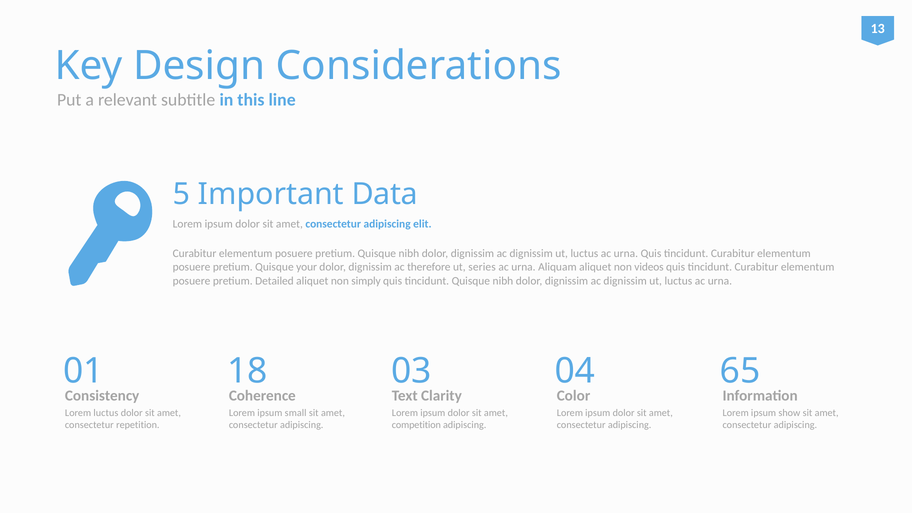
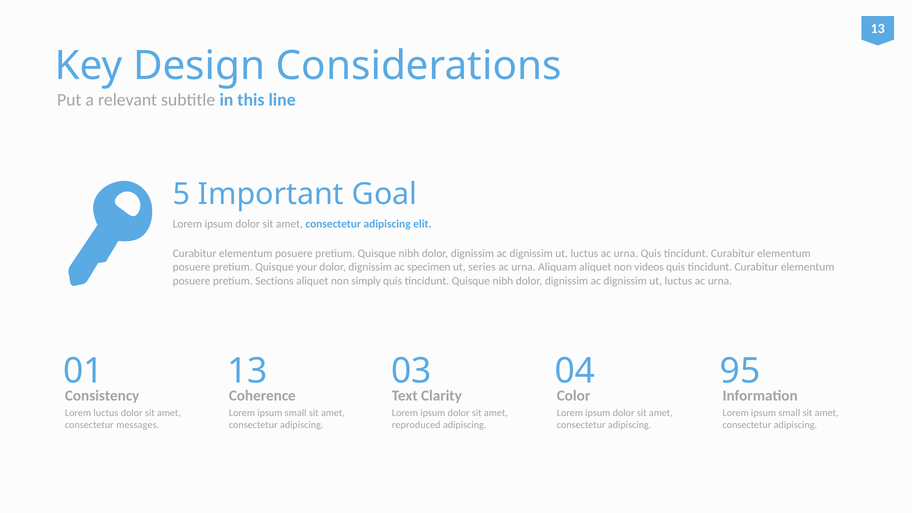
Data: Data -> Goal (385, 194)
therefore: therefore -> specimen (429, 267)
Detailed: Detailed -> Sections (274, 281)
01 18: 18 -> 13 (247, 371)
65: 65 -> 95 (740, 371)
show: show -> small (789, 413)
repetition: repetition -> messages (138, 425)
competition: competition -> reproduced (416, 425)
